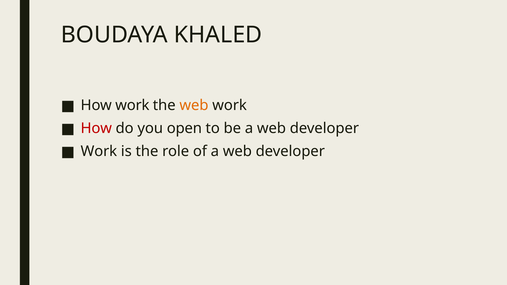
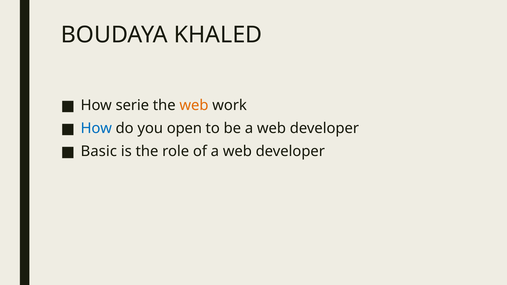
How work: work -> serie (132, 105)
How colour: red -> blue (96, 128)
Work: Work -> Basic (99, 152)
